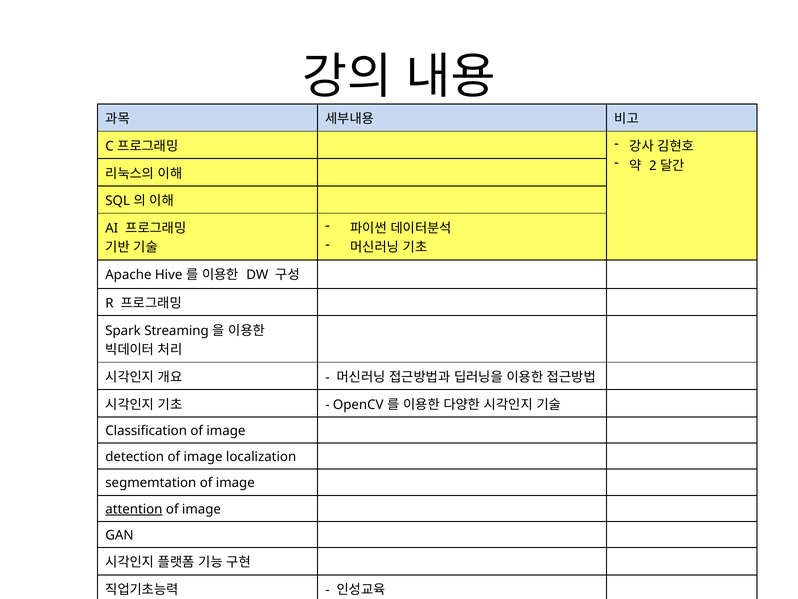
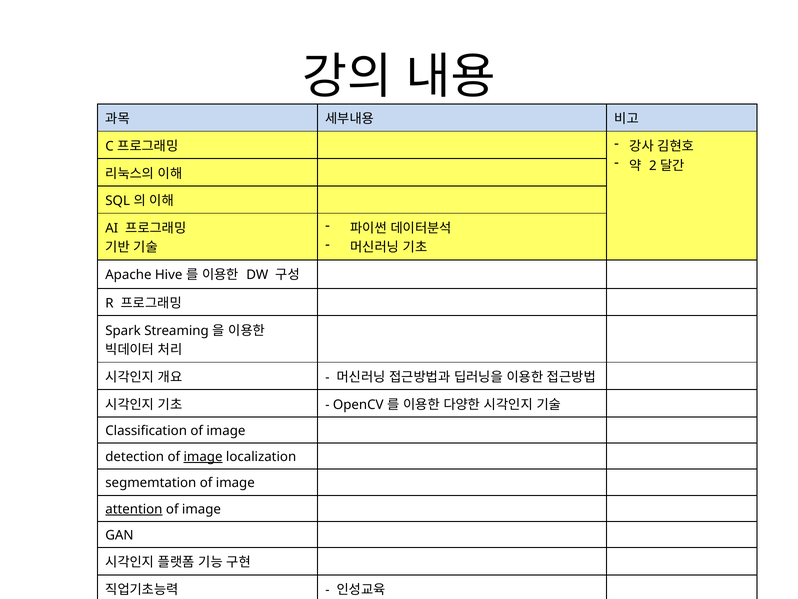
image underline: none -> present (203, 457)
